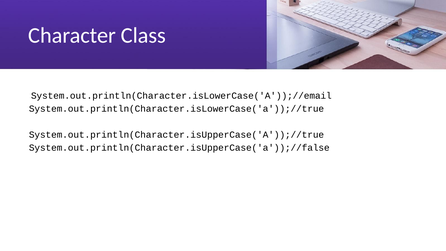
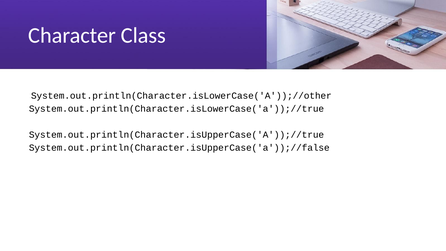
System.out.println(Character.isLowerCase('A'));//email: System.out.println(Character.isLowerCase('A'));//email -> System.out.println(Character.isLowerCase('A'));//other (181, 96)
